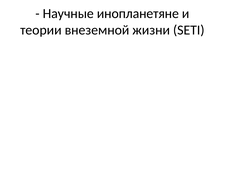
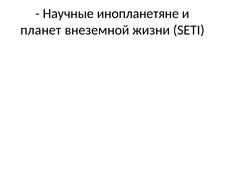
теории: теории -> планет (41, 30)
